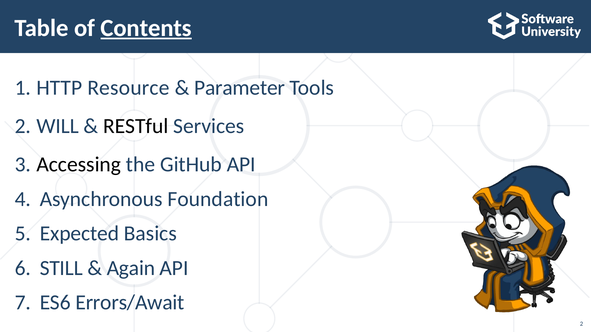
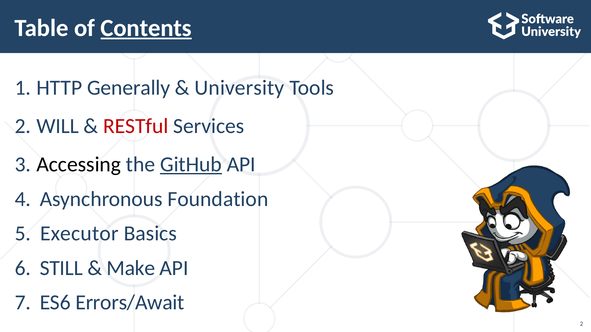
Resource: Resource -> Generally (129, 88)
Parameter: Parameter -> University (239, 88)
RESTful colour: black -> red (136, 126)
GitHub underline: none -> present (191, 165)
Expected: Expected -> Executor (79, 234)
Again: Again -> Make (131, 268)
